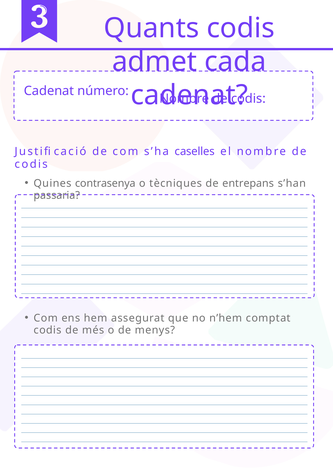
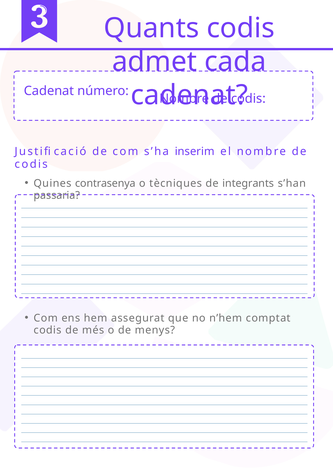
caselles: caselles -> inserim (195, 152)
entrepans: entrepans -> integrants (248, 183)
